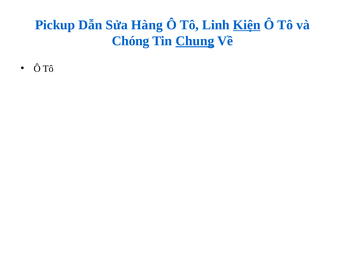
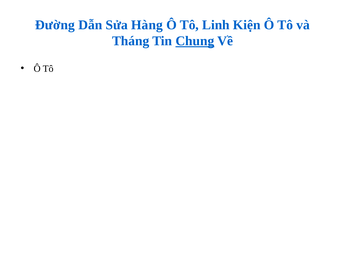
Pickup: Pickup -> Đường (55, 25)
Kiện underline: present -> none (247, 25)
Chóng: Chóng -> Tháng (131, 41)
